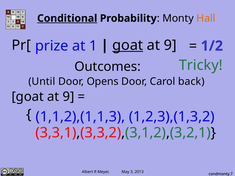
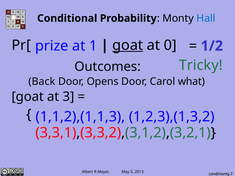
Conditional underline: present -> none (67, 18)
Hall colour: orange -> blue (206, 18)
9: 9 -> 0 (170, 45)
Until: Until -> Back (42, 82)
back: back -> what (191, 82)
9: 9 -> 3 (68, 97)
